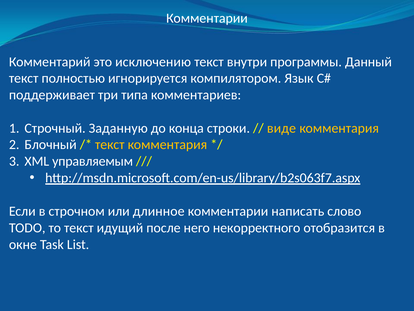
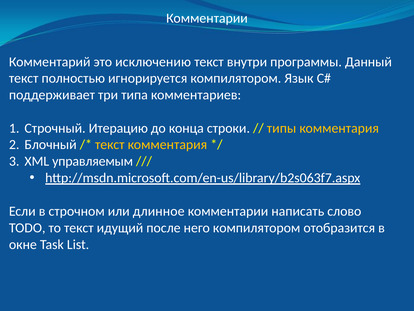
Заданную: Заданную -> Итерацию (118, 128)
виде: виде -> типы (282, 128)
него некорректного: некорректного -> компилятором (257, 228)
